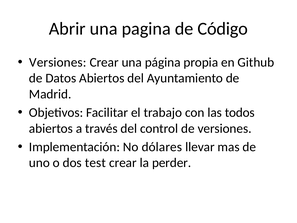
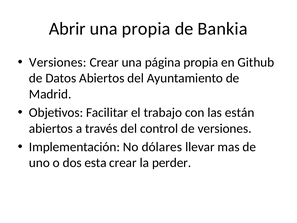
una pagina: pagina -> propia (146, 29)
Código: Código -> Bankia (223, 29)
todos: todos -> están (240, 112)
test: test -> esta (96, 163)
